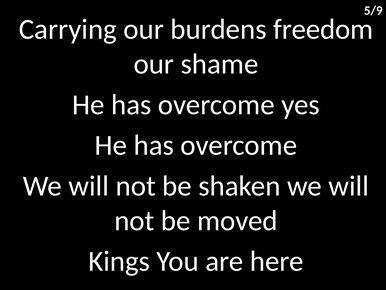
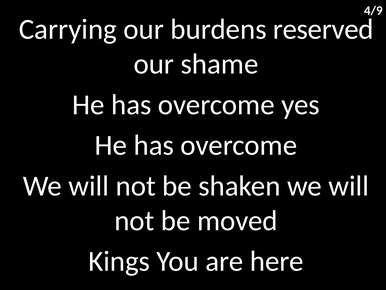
5/9: 5/9 -> 4/9 (373, 11)
freedom: freedom -> reserved (323, 29)
